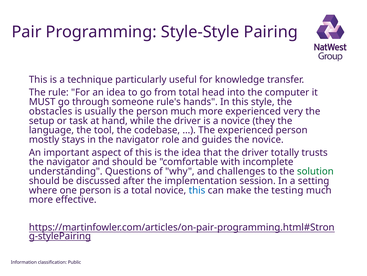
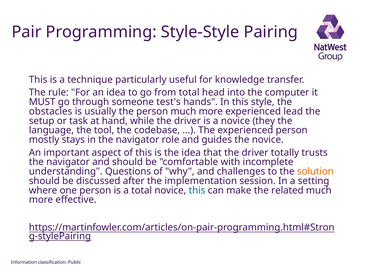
rule's: rule's -> test's (169, 102)
very: very -> lead (293, 111)
solution colour: green -> orange (315, 171)
testing: testing -> related (287, 190)
